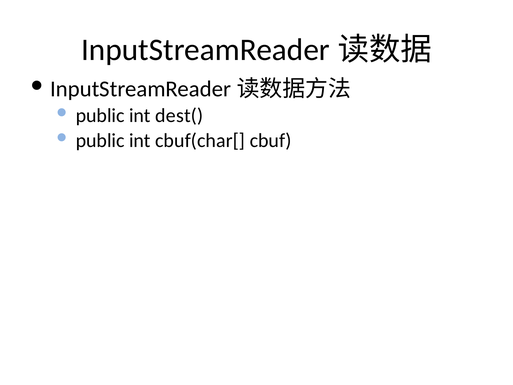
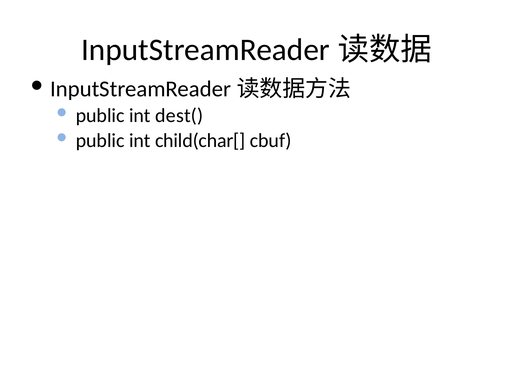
cbuf(char[: cbuf(char[ -> child(char[ (200, 141)
